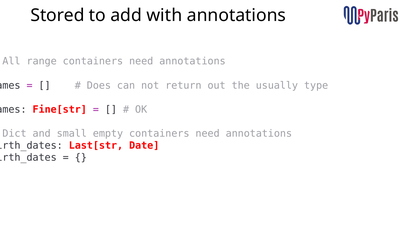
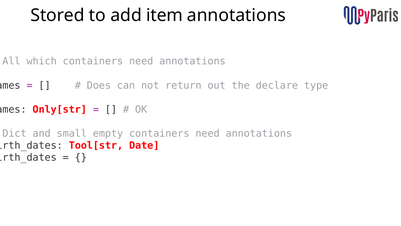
with: with -> item (164, 15)
range: range -> which (42, 61)
usually: usually -> declare (277, 85)
Fine[str: Fine[str -> Only[str (60, 109)
Last[str: Last[str -> Tool[str (96, 145)
